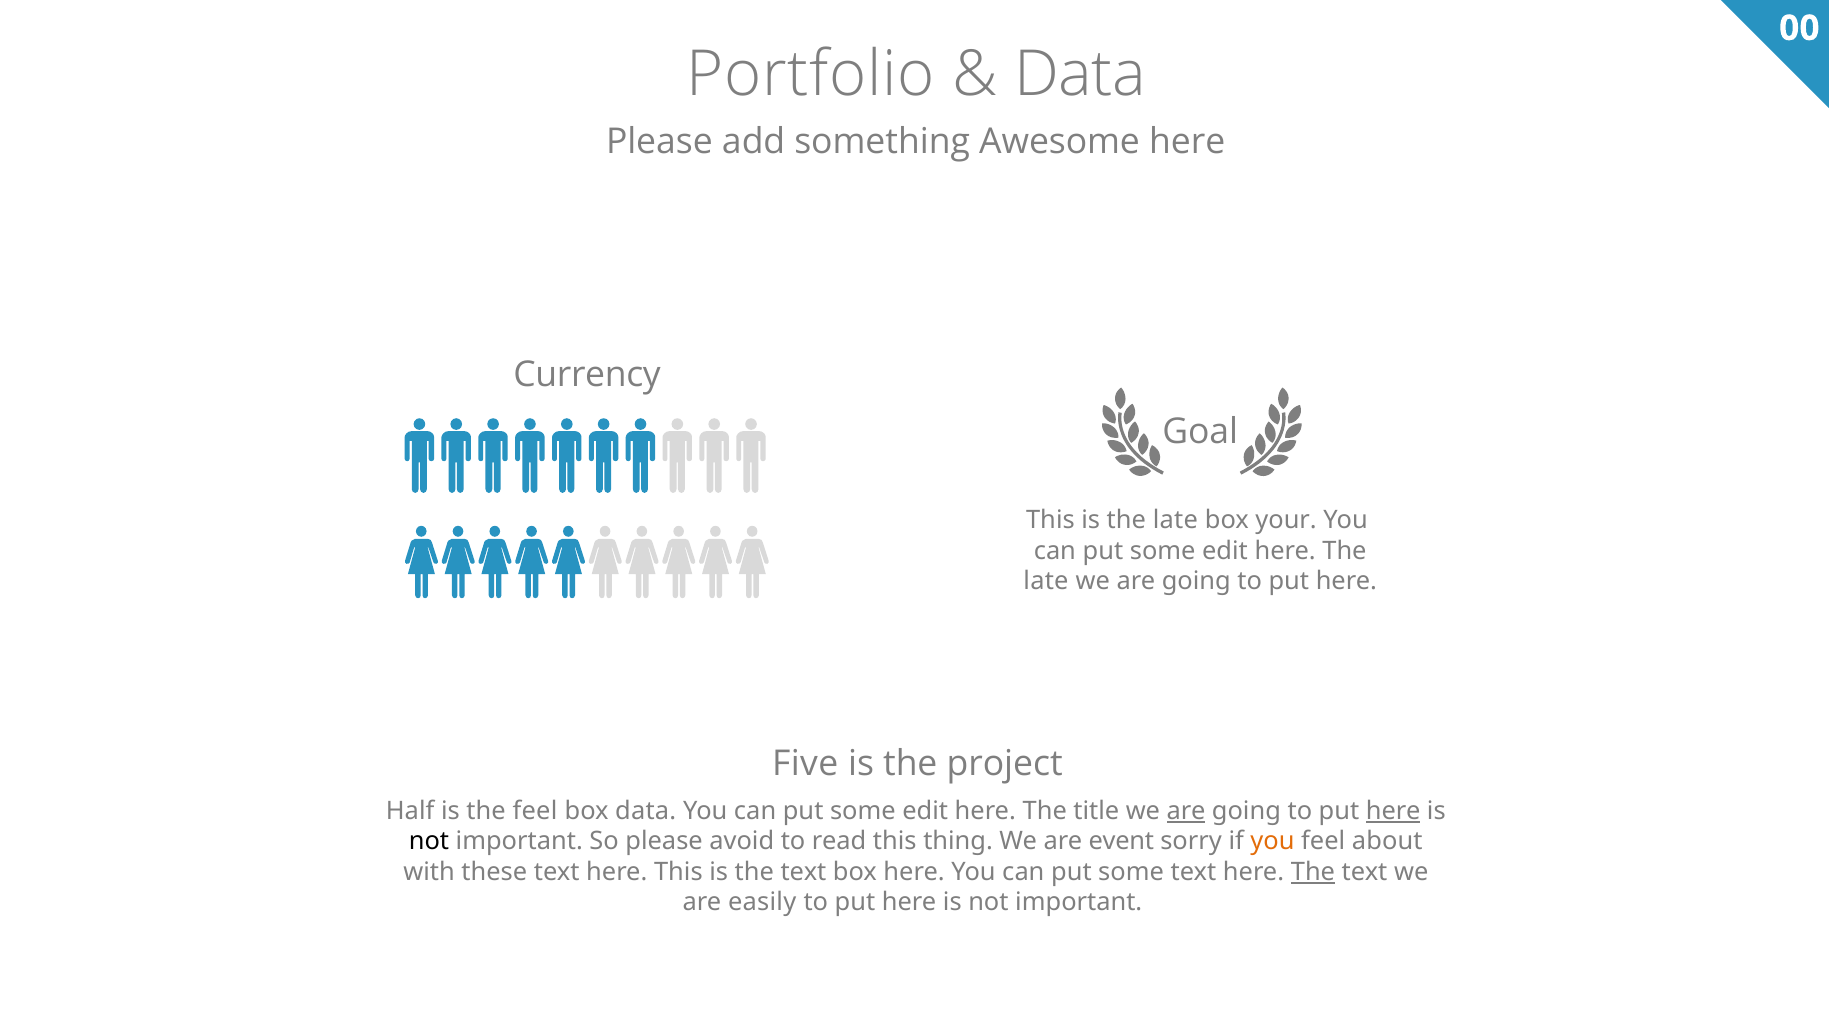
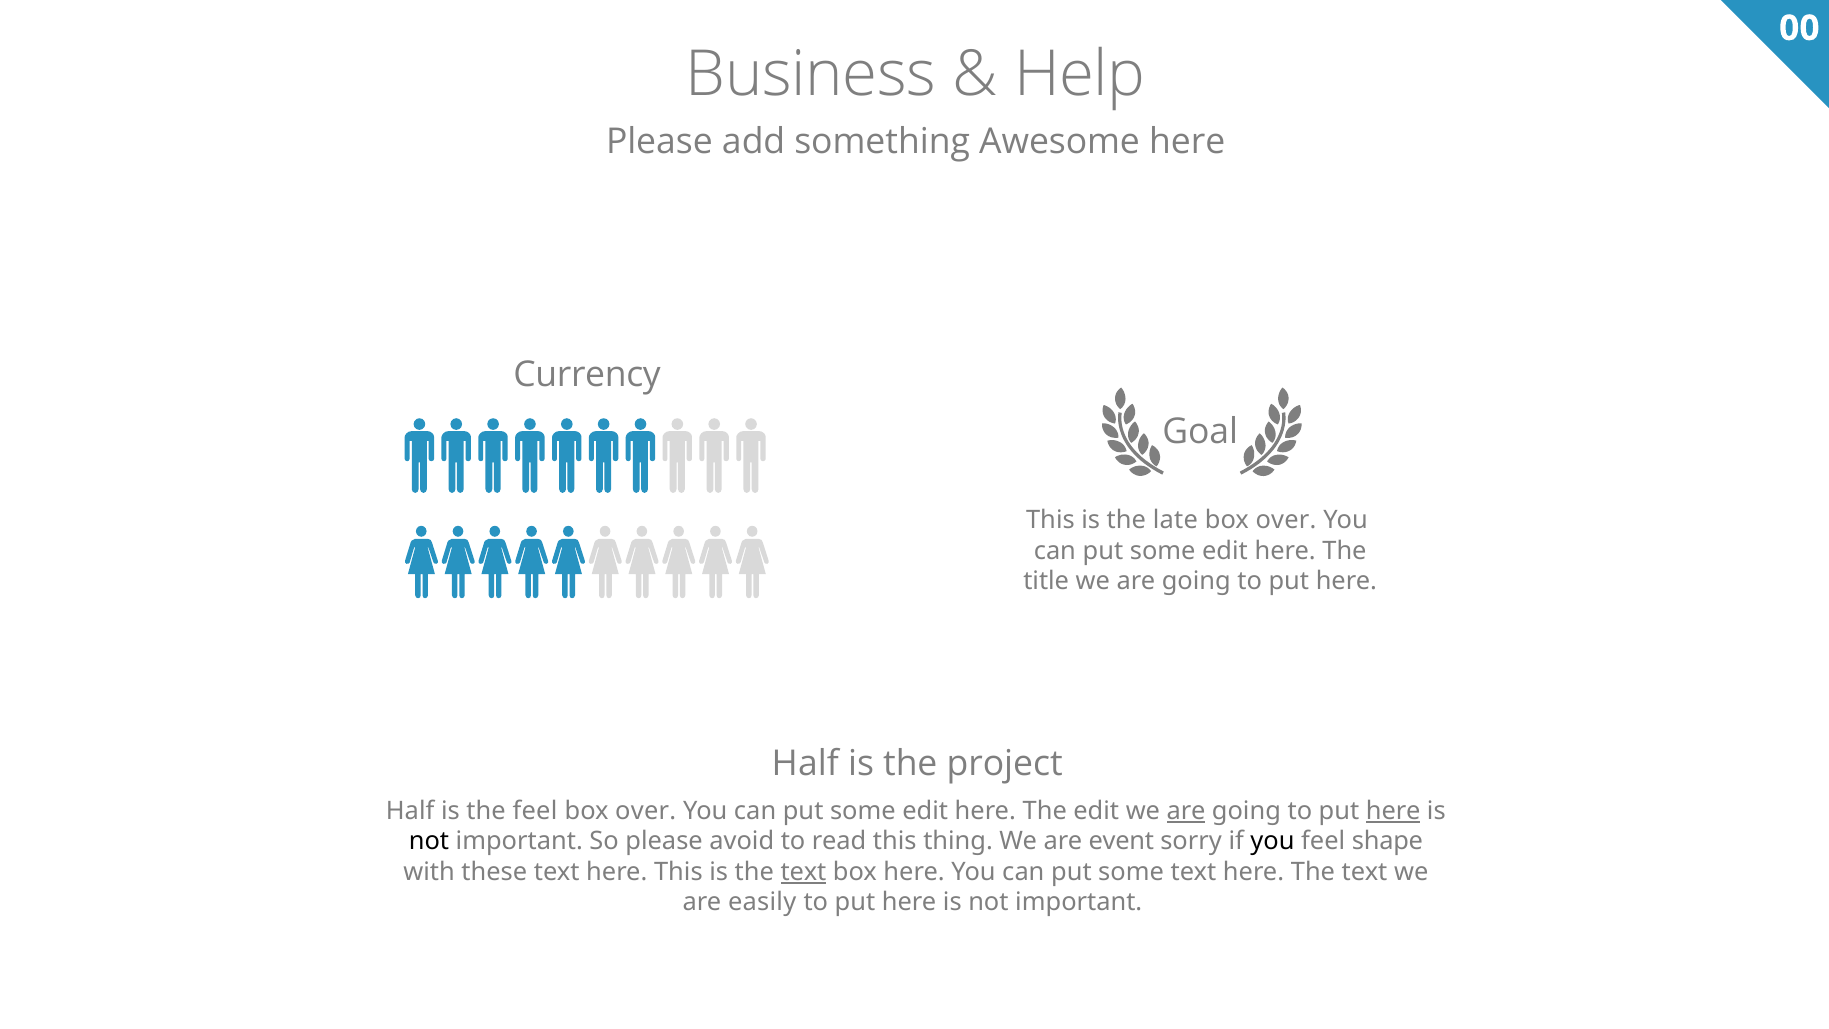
Portfolio: Portfolio -> Business (811, 75)
Data: Data -> Help (1080, 75)
your: your -> over (1286, 520)
late: late -> title (1046, 581)
Five: Five -> Half (805, 764)
data: data -> over (646, 811)
The title: title -> edit (1096, 811)
you colour: orange -> black (1272, 841)
about: about -> shape (1387, 841)
text underline: none -> present (803, 872)
The underline: present -> none (1313, 872)
